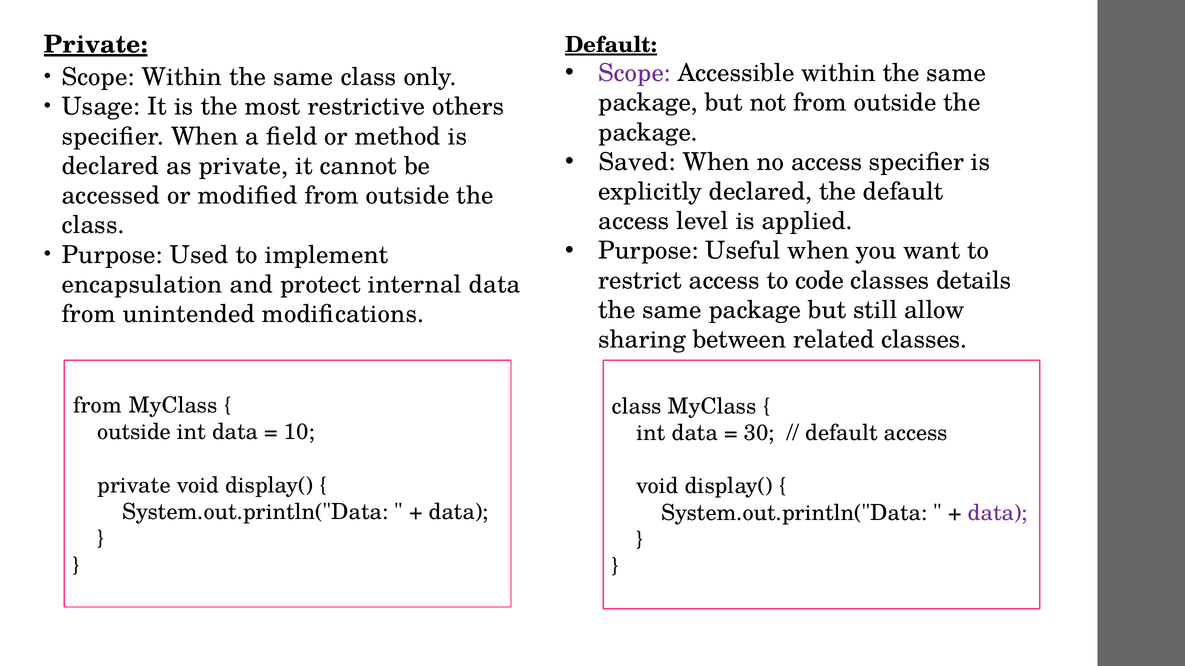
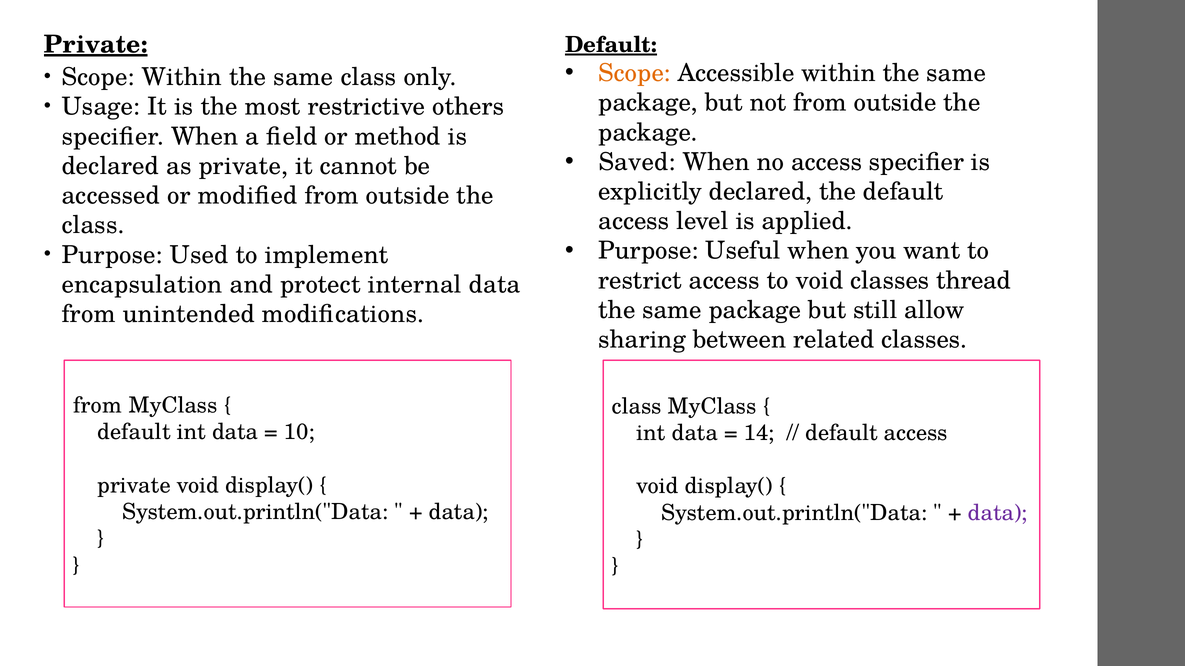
Scope colour: purple -> orange (635, 73)
to code: code -> void (819, 281)
details: details -> thread (974, 281)
outside: outside -> default (134, 432)
30: 30 -> 14 (759, 433)
